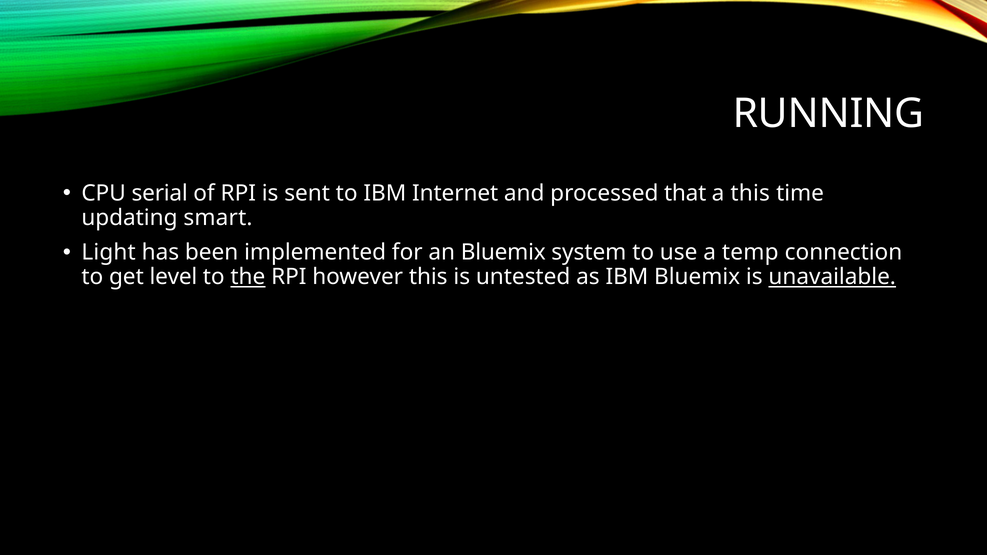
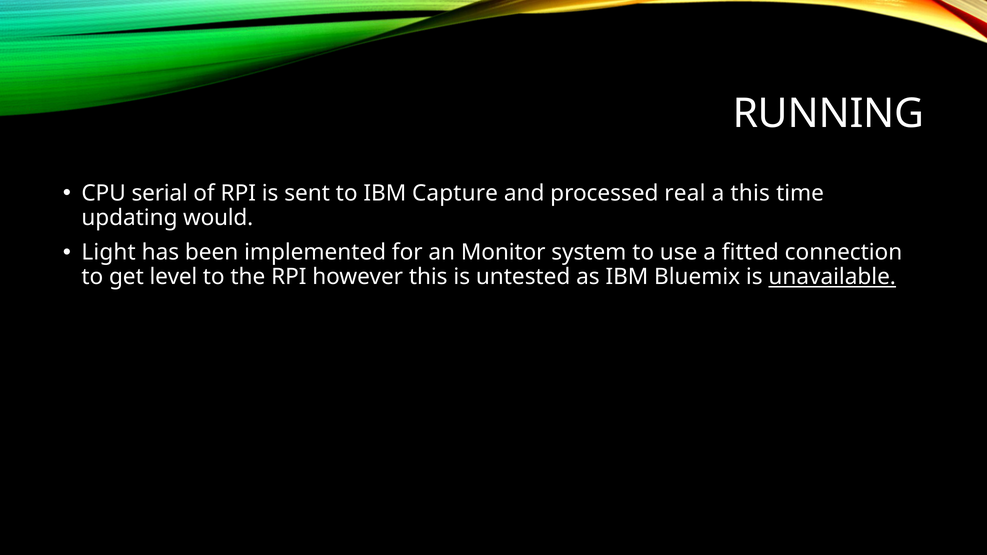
Internet: Internet -> Capture (455, 193)
that: that -> real (685, 193)
smart: smart -> would (218, 218)
an Bluemix: Bluemix -> Monitor (503, 253)
temp: temp -> fitted (750, 253)
the underline: present -> none (248, 277)
